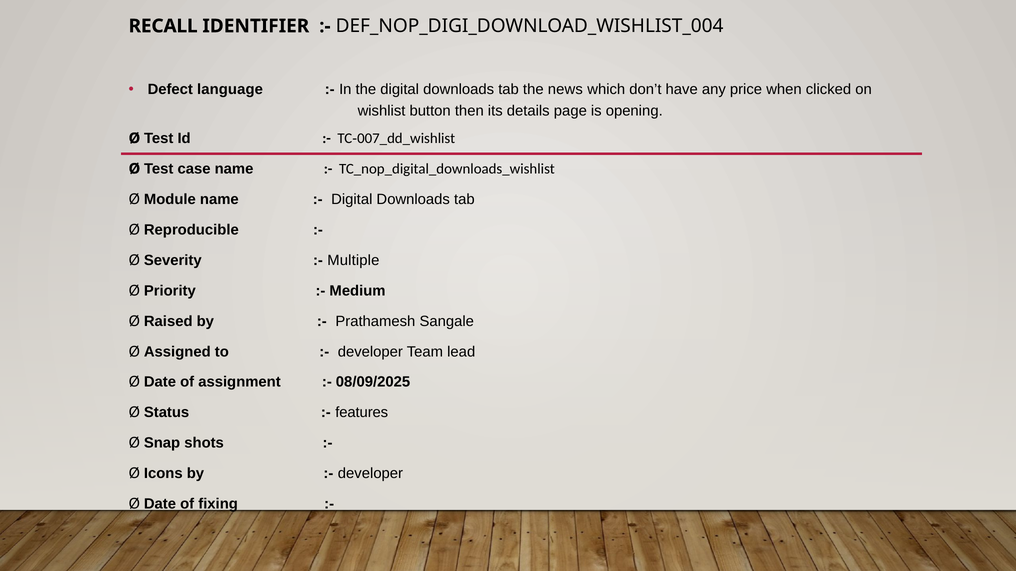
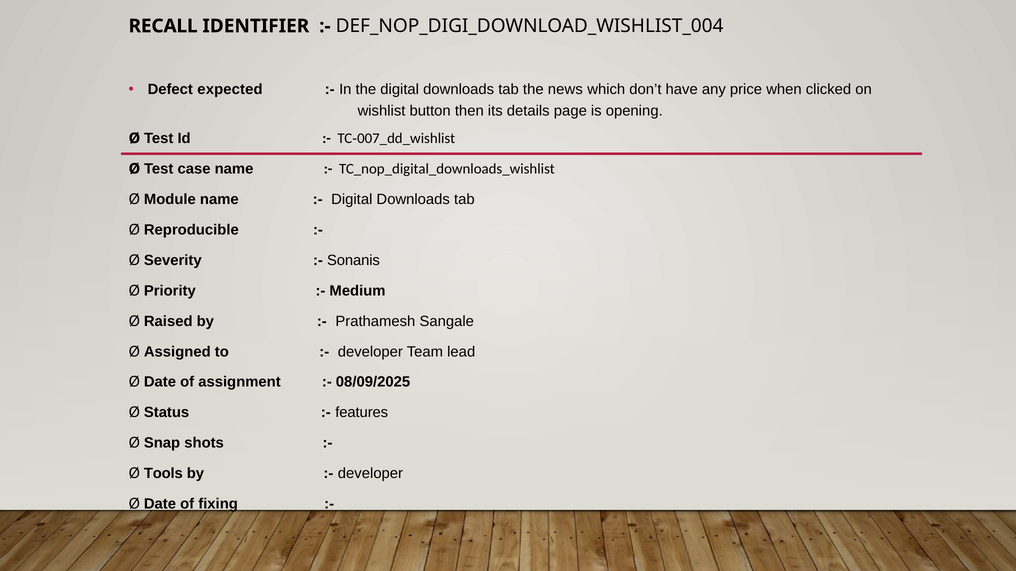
language: language -> expected (230, 90)
Multiple: Multiple -> Sonanis (353, 260)
Icons: Icons -> Tools (163, 474)
